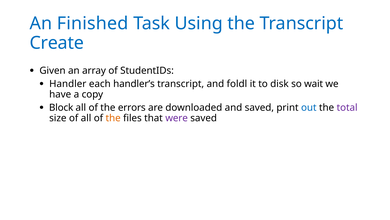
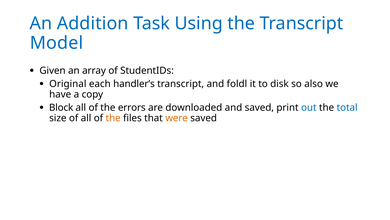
Finished: Finished -> Addition (93, 24)
Create: Create -> Model (57, 43)
Handler: Handler -> Original (68, 84)
wait: wait -> also (314, 84)
total colour: purple -> blue (347, 107)
were colour: purple -> orange (177, 118)
